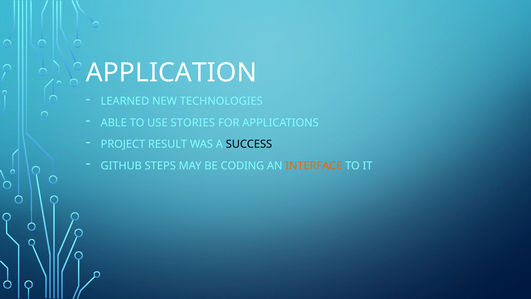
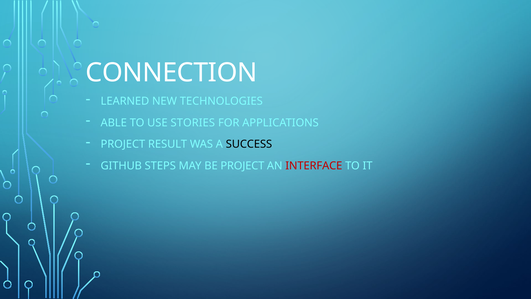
APPLICATION: APPLICATION -> CONNECTION (171, 73)
BE CODING: CODING -> PROJECT (242, 166)
INTERFACE colour: orange -> red (314, 166)
